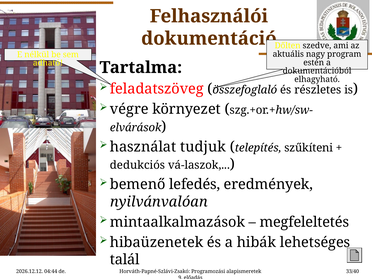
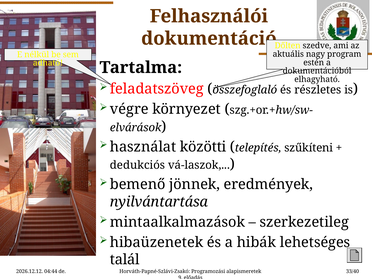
tudjuk: tudjuk -> közötti (203, 147)
lefedés: lefedés -> jönnek (195, 184)
nyilvánvalóan: nyilvánvalóan -> nyilvántartása (159, 202)
megfeleltetés: megfeleltetés -> szerkezetileg (304, 222)
